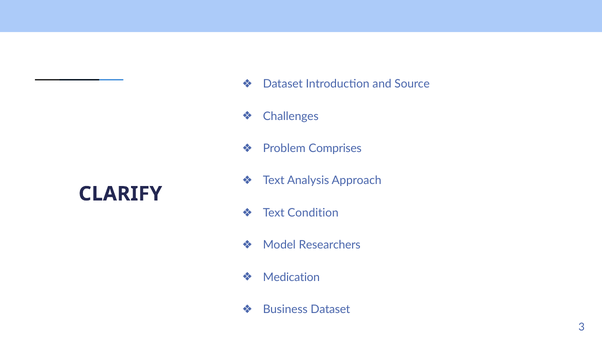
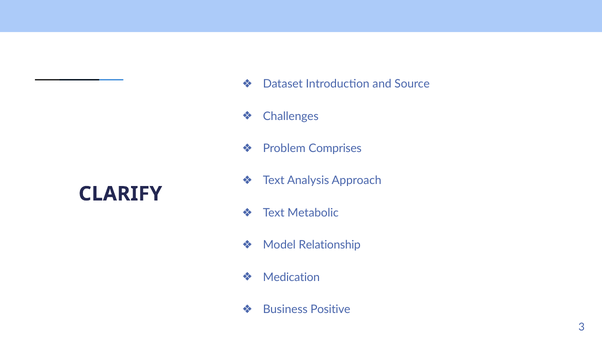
Condition: Condition -> Metabolic (313, 213)
Researchers: Researchers -> Relationship (330, 245)
Business Dataset: Dataset -> Positive (330, 310)
